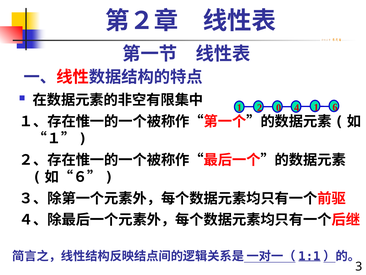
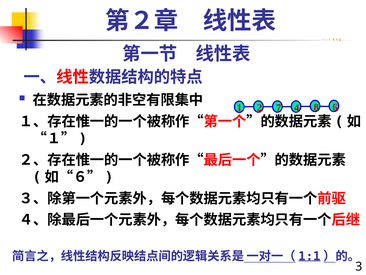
0: 0 -> 7 (279, 108)
4 1: 1 -> 8 (316, 107)
